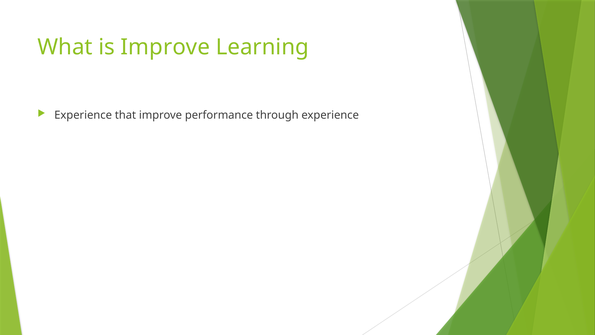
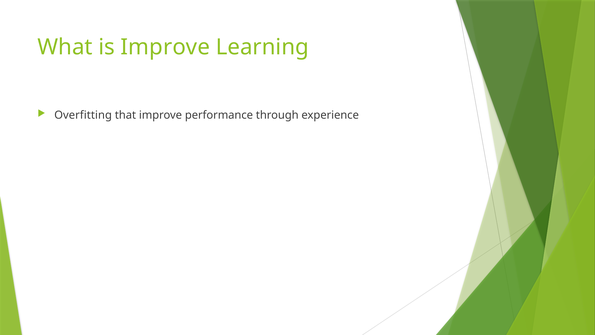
Experience: Experience -> Overfitting (83, 115)
